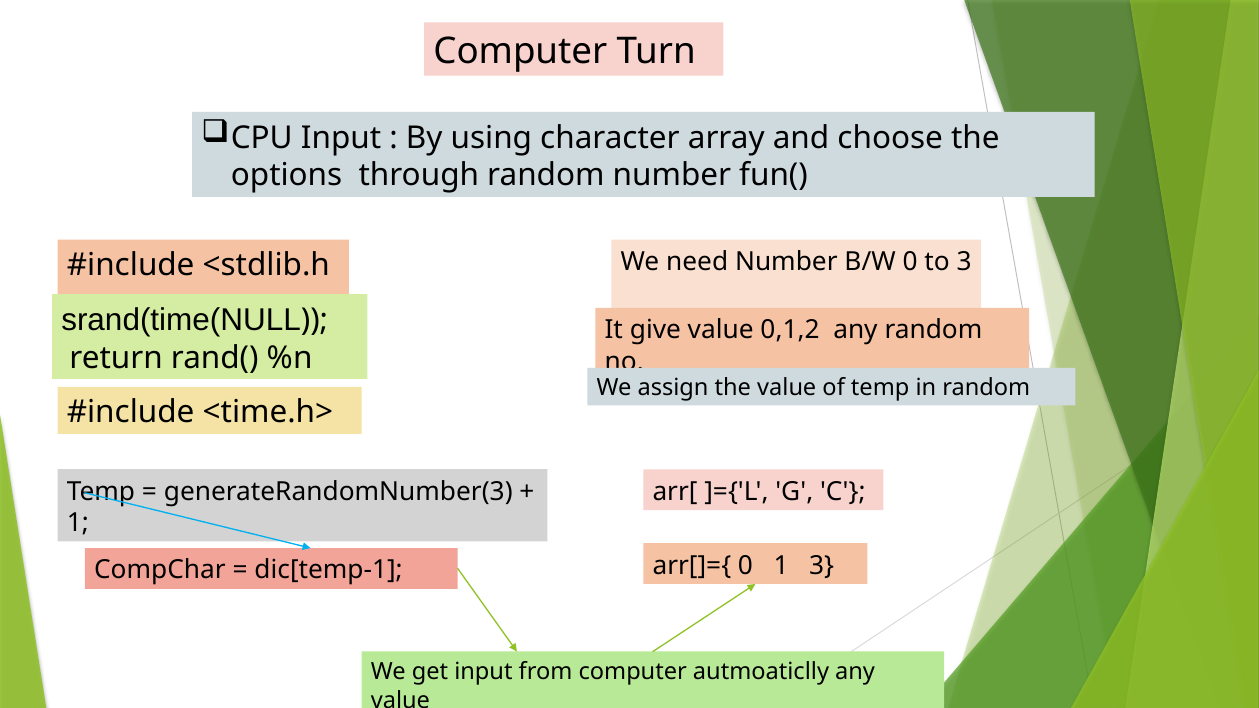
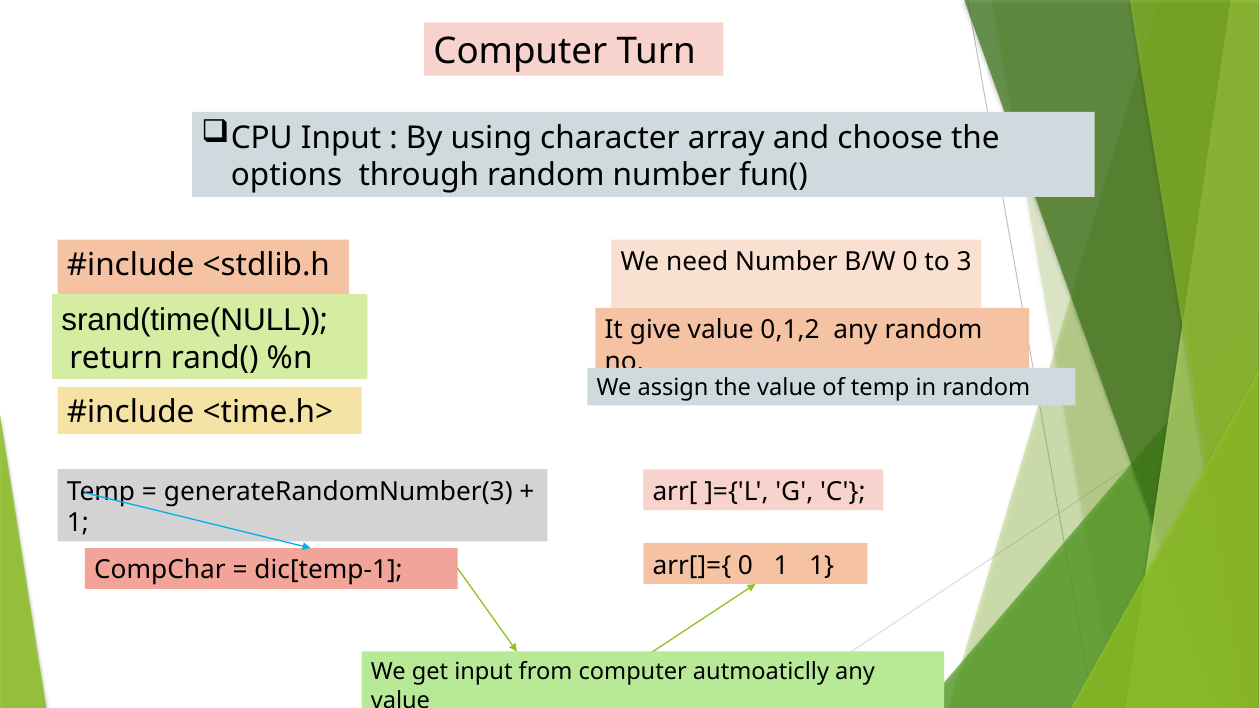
1 3: 3 -> 1 (822, 566)
